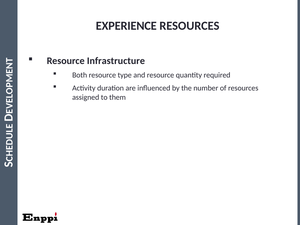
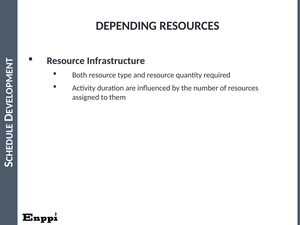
EXPERIENCE: EXPERIENCE -> DEPENDING (126, 26)
